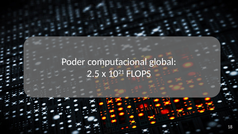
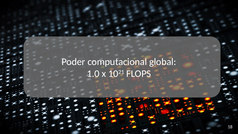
2.5: 2.5 -> 1.0 (93, 74)
